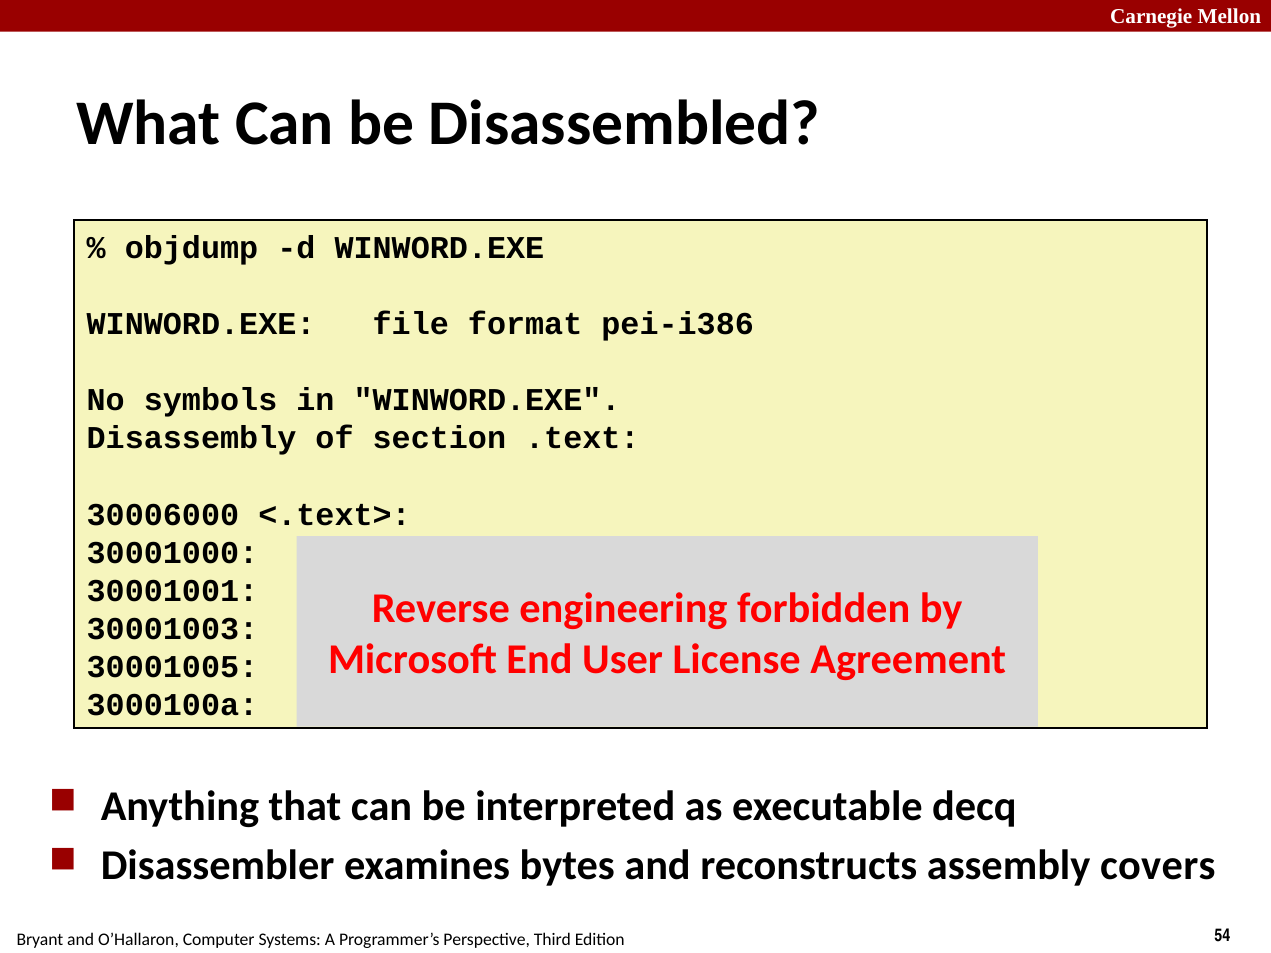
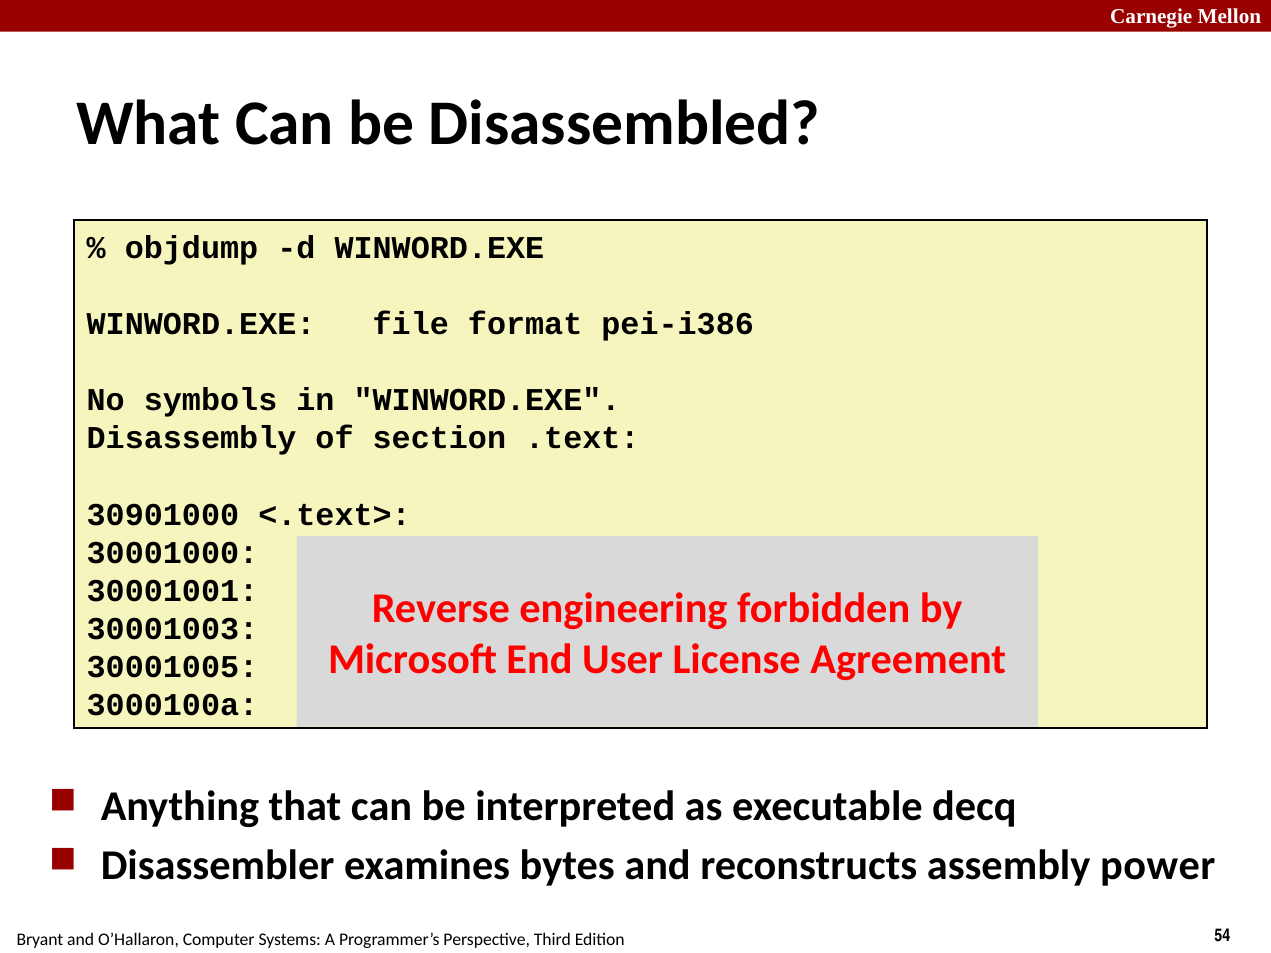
30006000: 30006000 -> 30901000 (163, 515)
covers: covers -> power (1158, 866)
